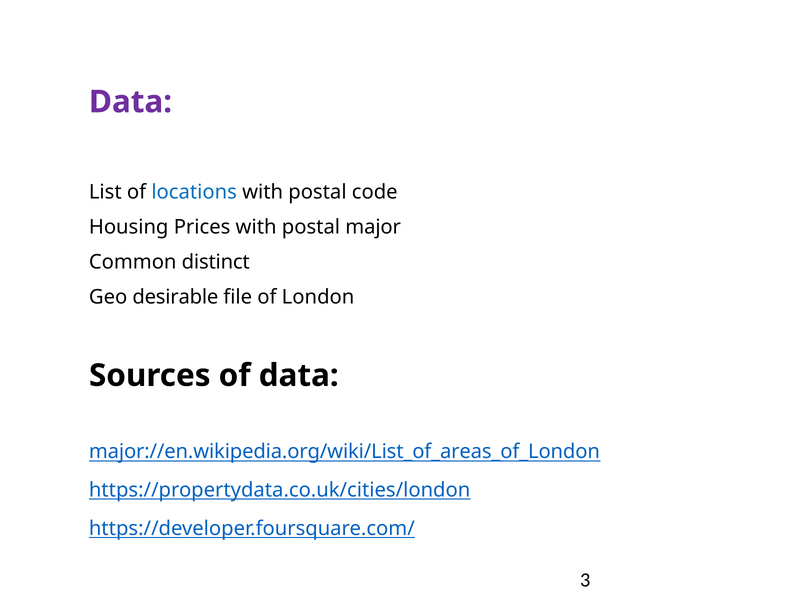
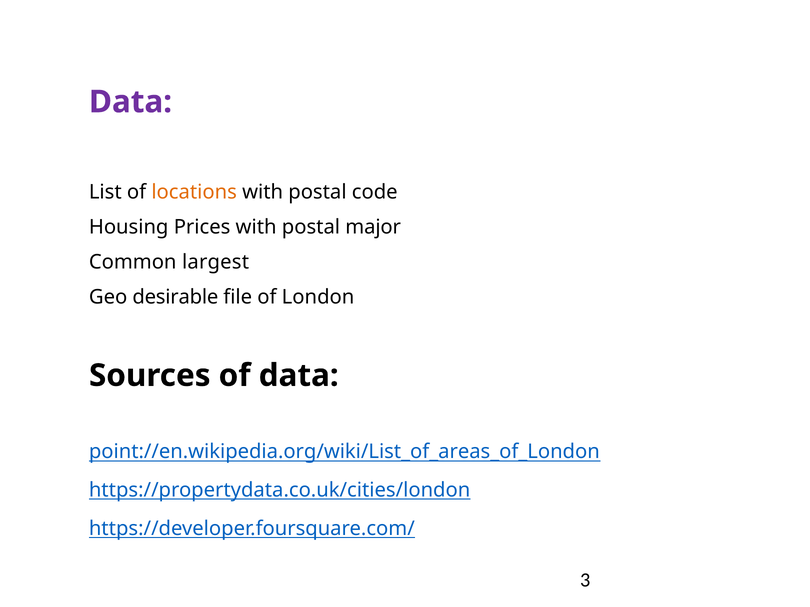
locations colour: blue -> orange (194, 192)
distinct: distinct -> largest (216, 262)
major://en.wikipedia.org/wiki/List_of_areas_of_London: major://en.wikipedia.org/wiki/List_of_areas_of_London -> point://en.wikipedia.org/wiki/List_of_areas_of_London (344, 452)
